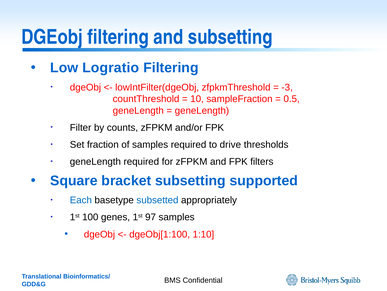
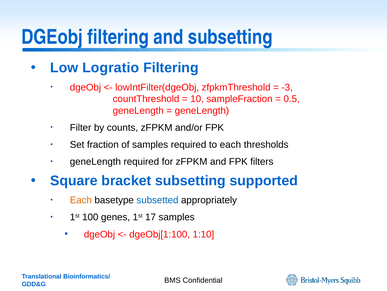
to drive: drive -> each (230, 144)
Each colour: blue -> orange (81, 200)
97: 97 -> 17 (151, 217)
